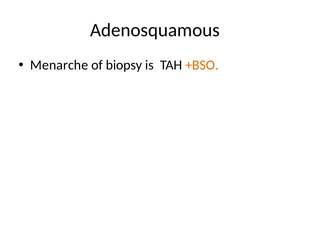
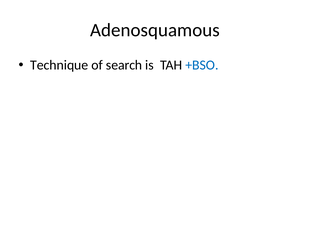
Menarche: Menarche -> Technique (59, 65)
biopsy: biopsy -> search (124, 65)
+BSO colour: orange -> blue (202, 65)
